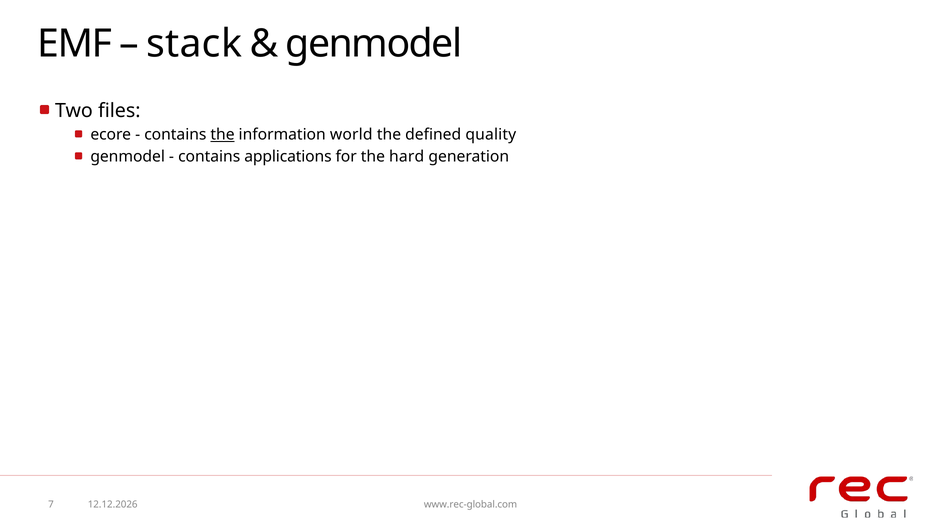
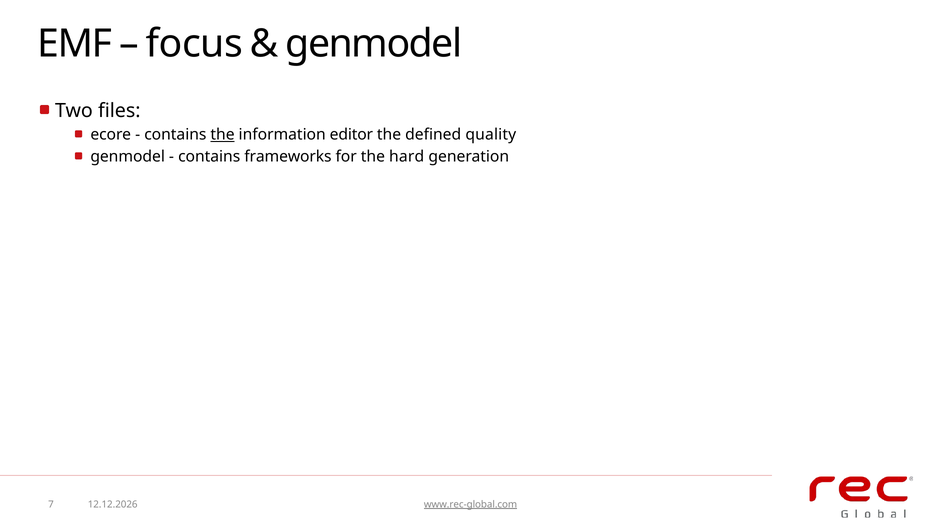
stack: stack -> focus (194, 44)
world: world -> editor (351, 135)
applications: applications -> frameworks (288, 157)
www.rec-global.com underline: none -> present (471, 505)
